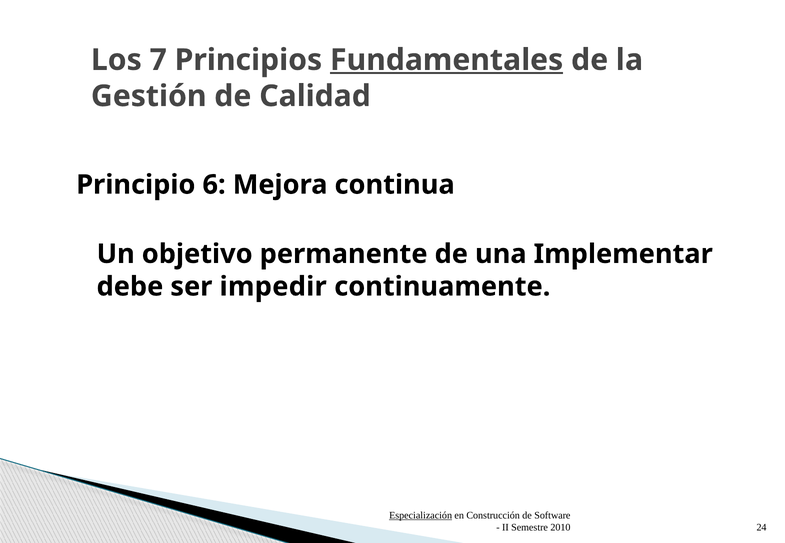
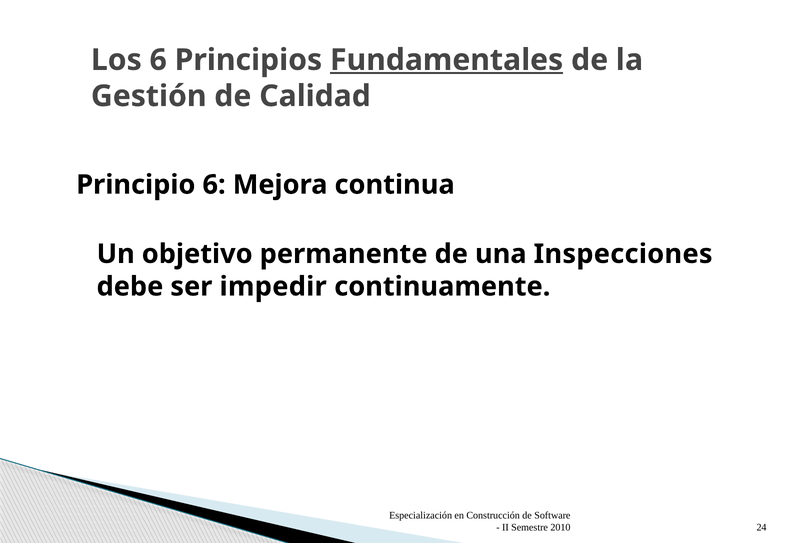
Los 7: 7 -> 6 (158, 60)
Implementar: Implementar -> Inspecciones (623, 254)
Especialización underline: present -> none (421, 516)
